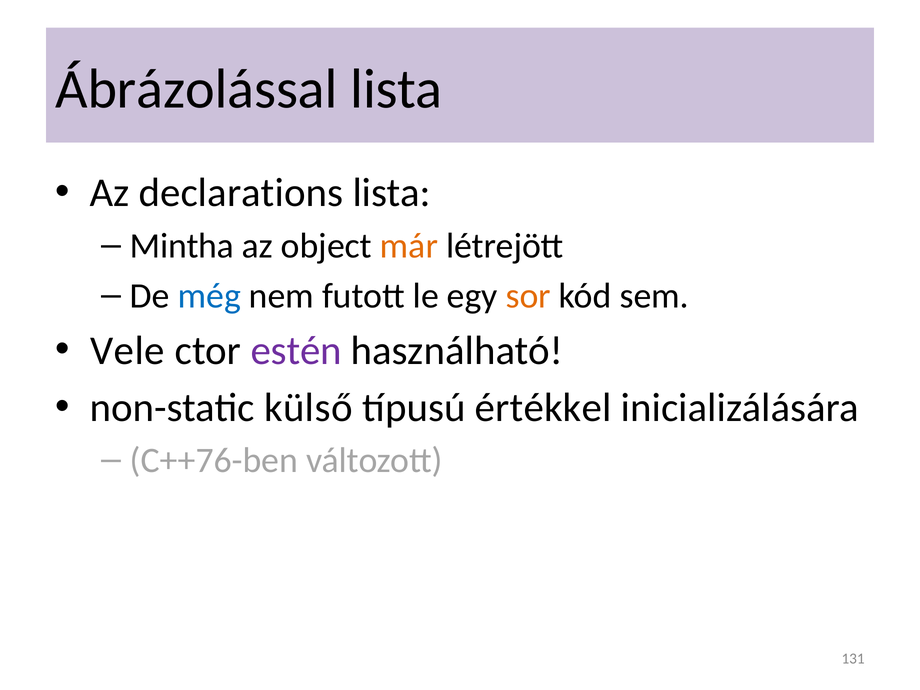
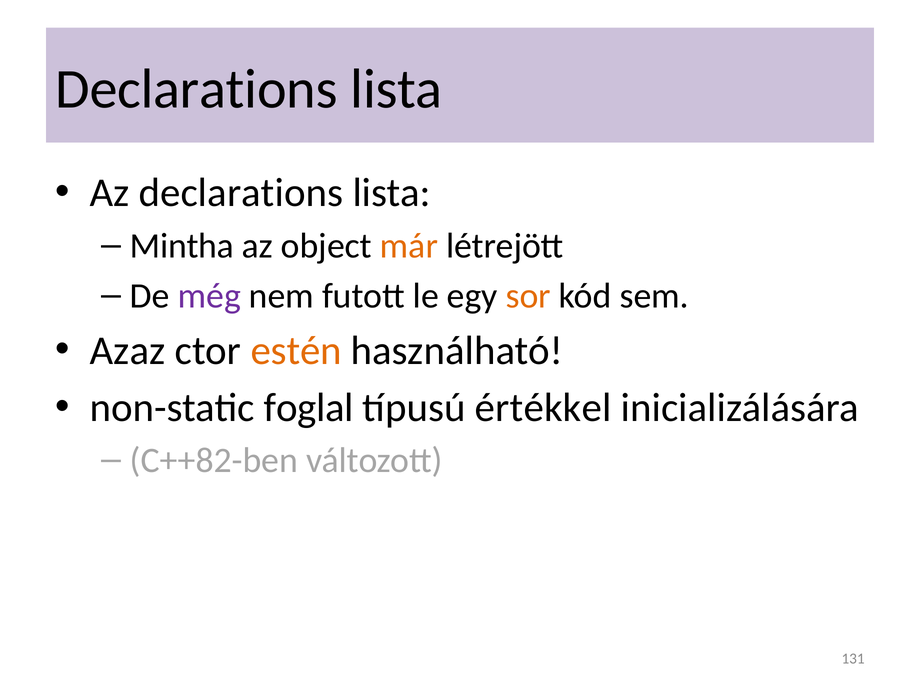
Ábrázolással: Ábrázolással -> Declarations (196, 89)
még colour: blue -> purple (209, 296)
Vele: Vele -> Azaz (128, 351)
estén colour: purple -> orange (296, 351)
külső: külső -> foglal (309, 408)
C++76-ben: C++76-ben -> C++82-ben (214, 461)
